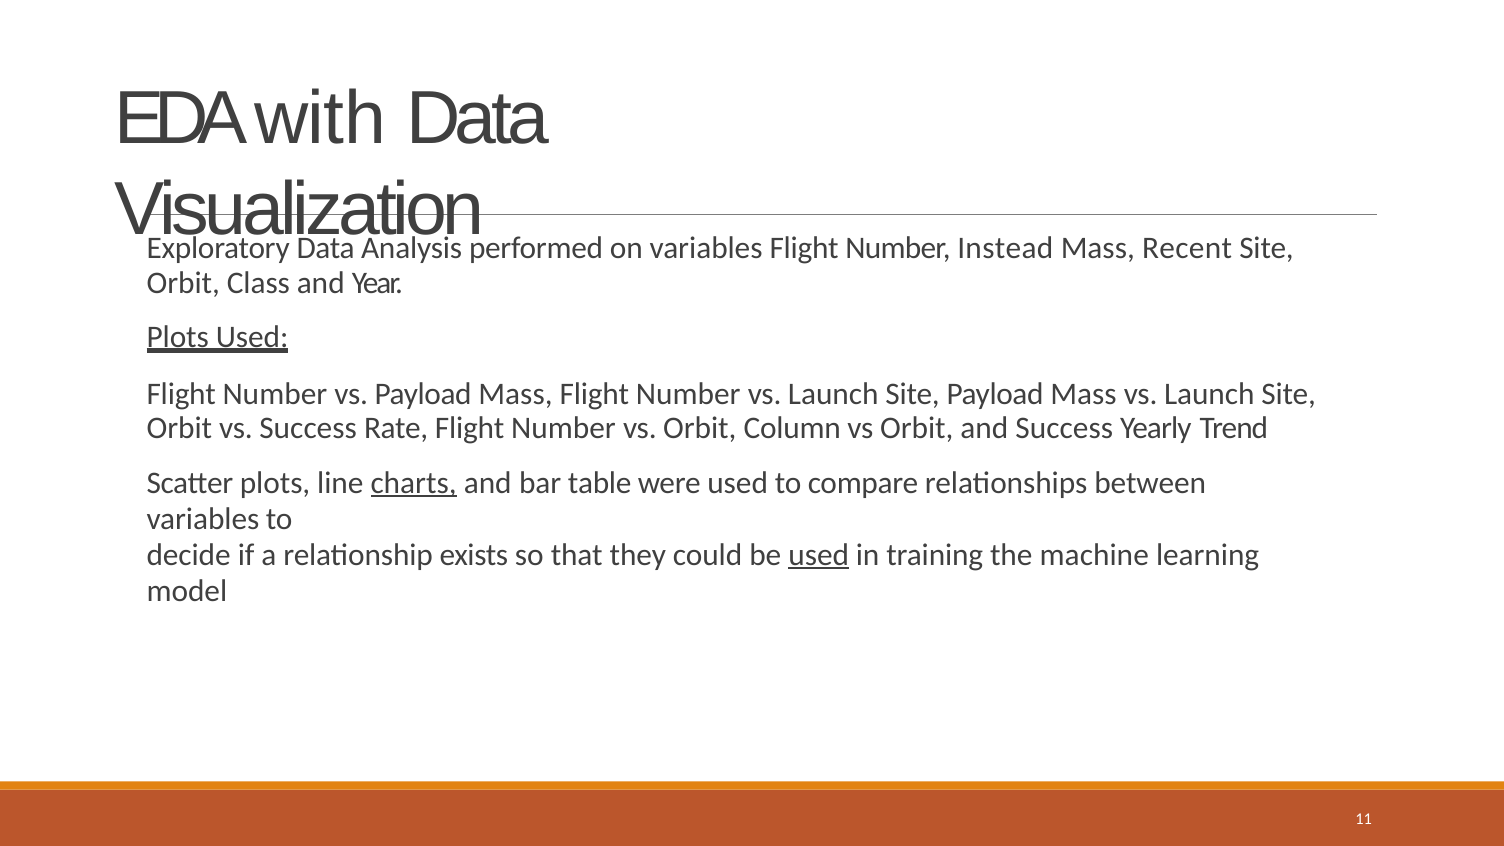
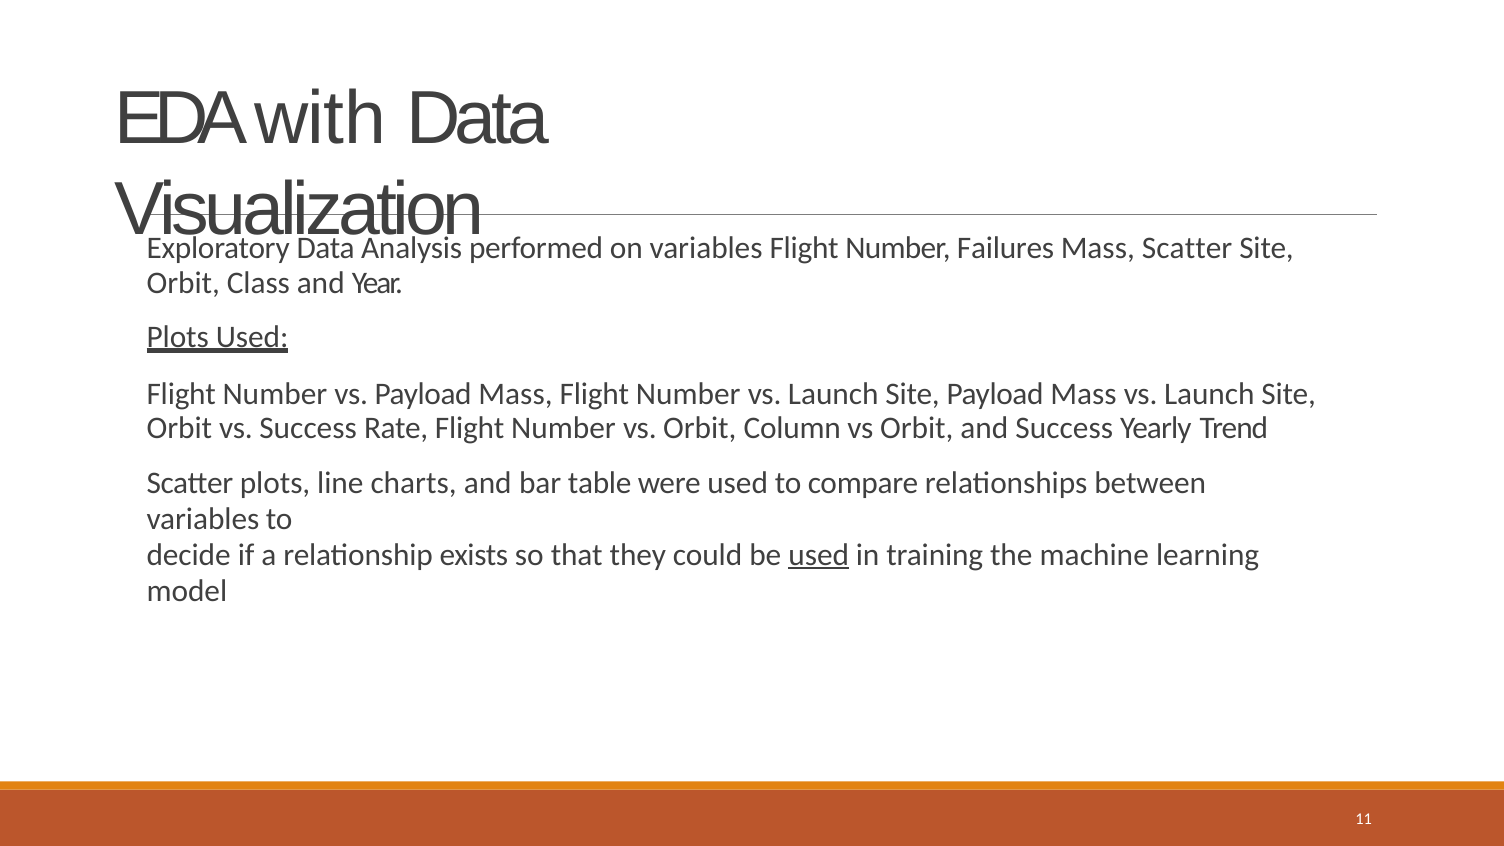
Instead: Instead -> Failures (1006, 248)
Mass Recent: Recent -> Scatter (1187, 248)
charts underline: present -> none (414, 483)
